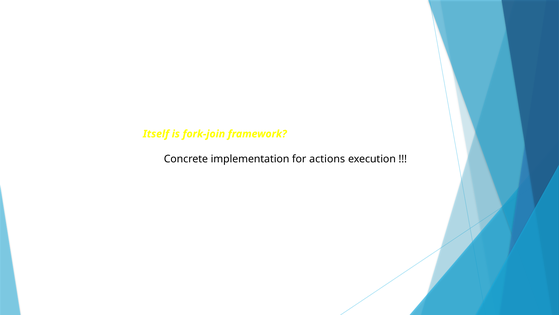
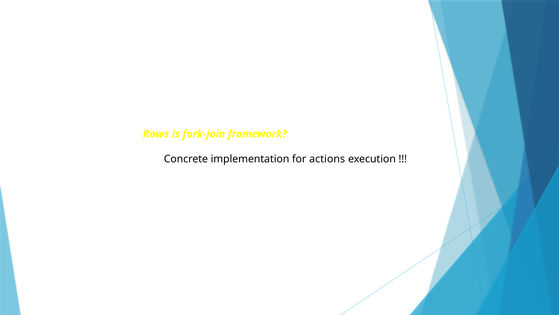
Itself: Itself -> Rows (156, 134)
